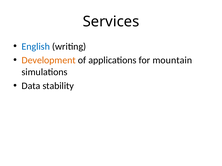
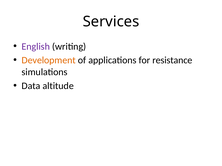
English colour: blue -> purple (36, 47)
mountain: mountain -> resistance (172, 60)
stability: stability -> altitude (58, 86)
